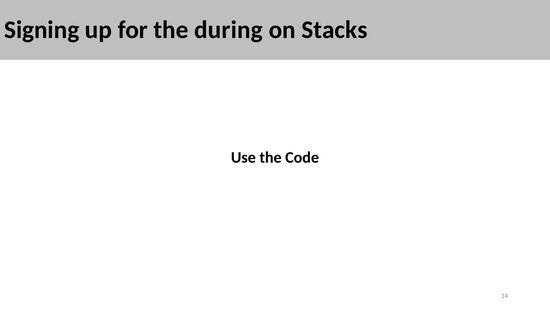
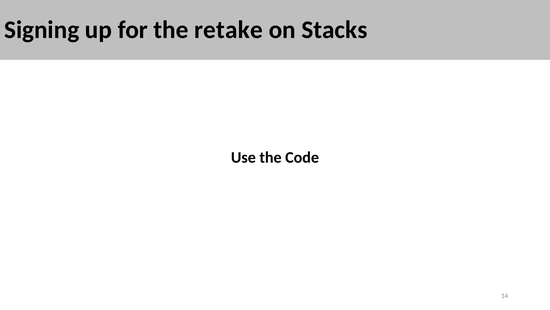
during: during -> retake (228, 30)
